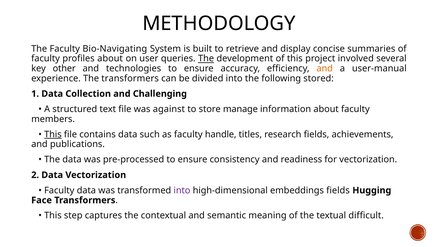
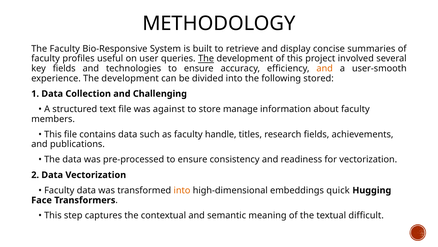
Bio-Navigating: Bio-Navigating -> Bio-Responsive (115, 49)
profiles about: about -> useful (110, 58)
key other: other -> fields (64, 68)
user-manual: user-manual -> user-smooth (379, 68)
experience The transformers: transformers -> development (130, 78)
This underline: present -> none (53, 134)
into colour: purple -> orange (182, 190)
embeddings fields: fields -> quick (338, 190)
